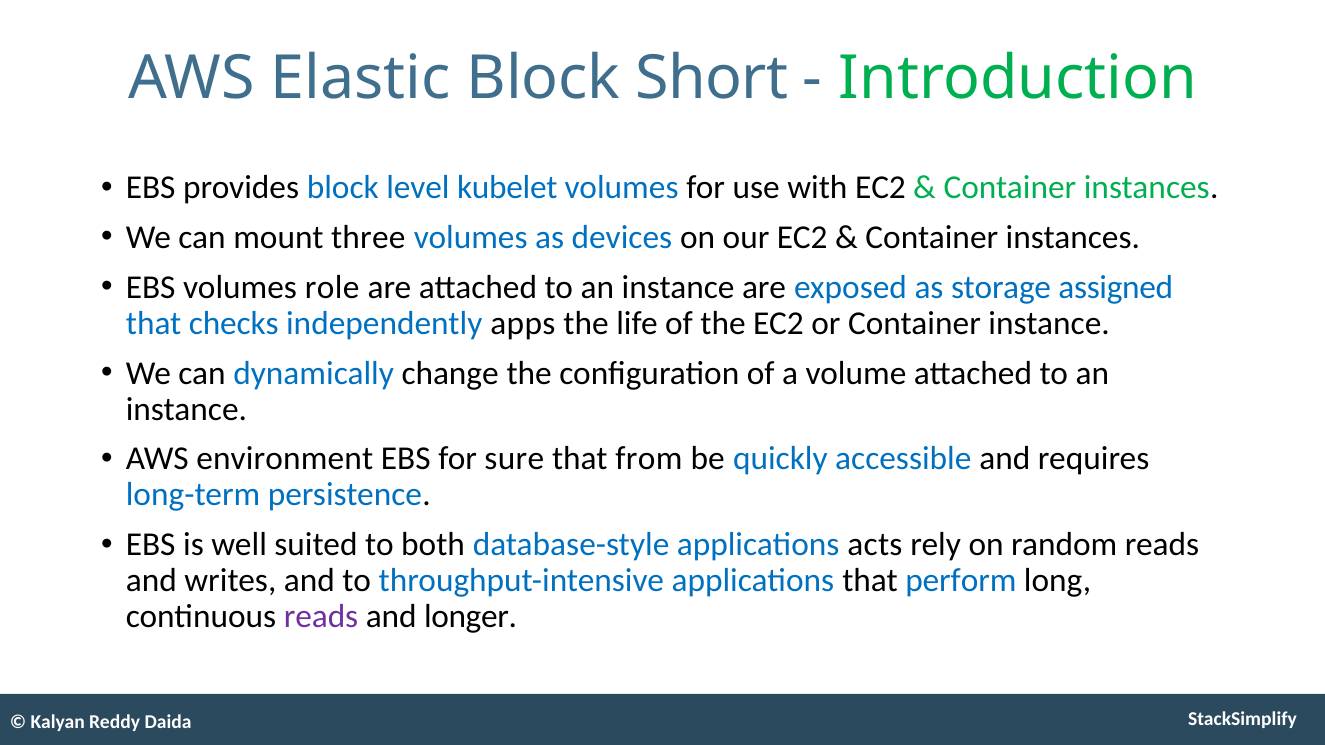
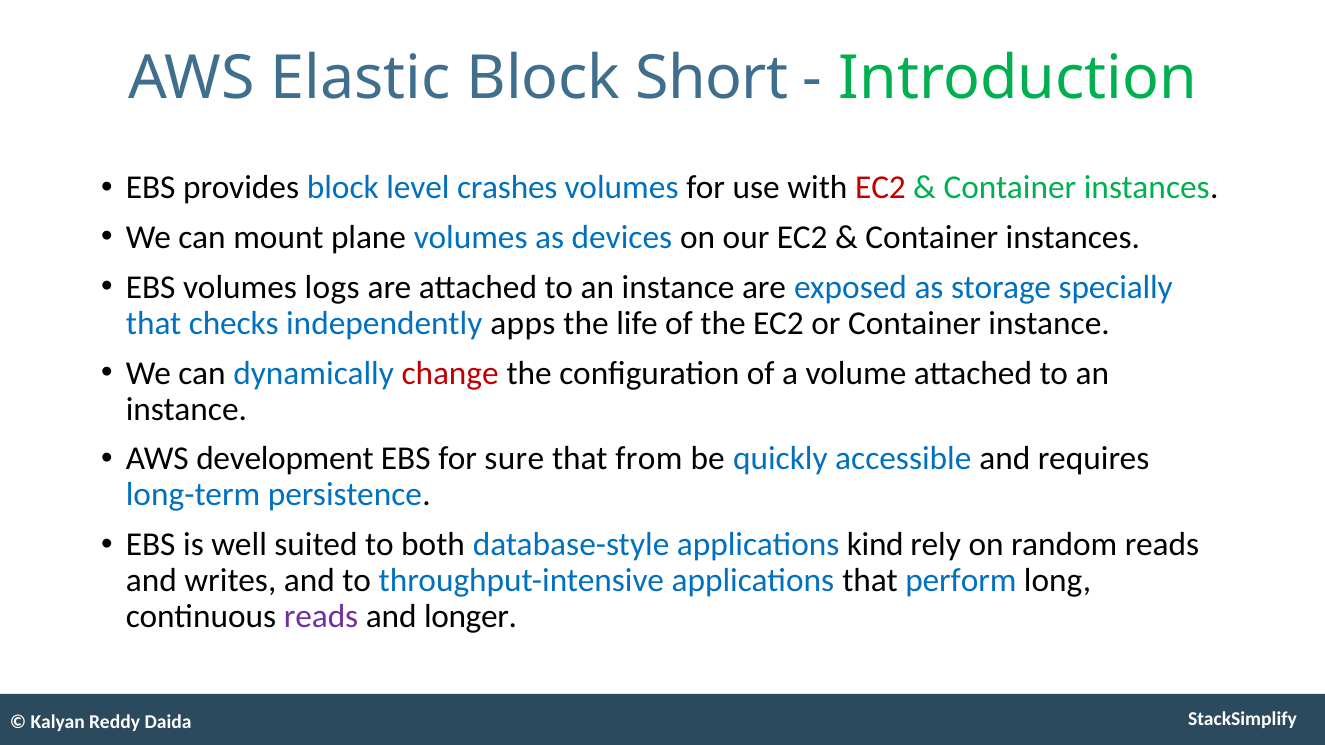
kubelet: kubelet -> crashes (507, 188)
EC2 colour: black -> red (881, 188)
three: three -> plane (368, 238)
role: role -> logs (332, 287)
assigned: assigned -> specially (1116, 287)
change colour: black -> red (450, 373)
environment: environment -> development (285, 459)
acts: acts -> kind (875, 545)
